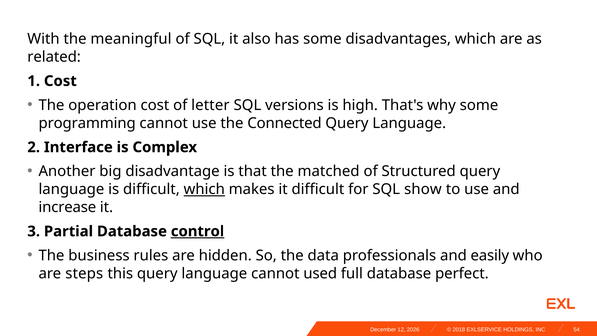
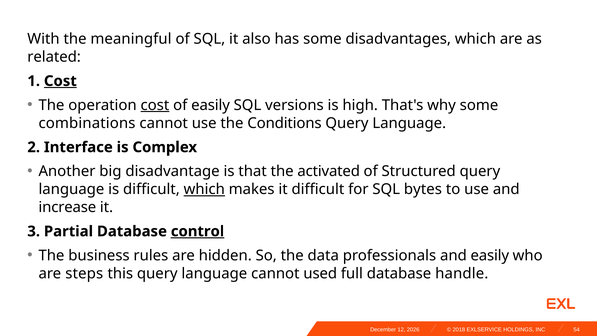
Cost underline: none -> present (60, 81)
cost underline: none -> present (155, 105)
of letter: letter -> easily (211, 105)
programming: programming -> combinations (87, 123)
Connected: Connected -> Conditions (285, 123)
matched: matched -> activated (329, 171)
show: show -> bytes (423, 189)
perfect: perfect -> handle (462, 273)
